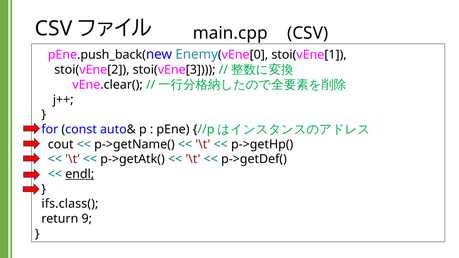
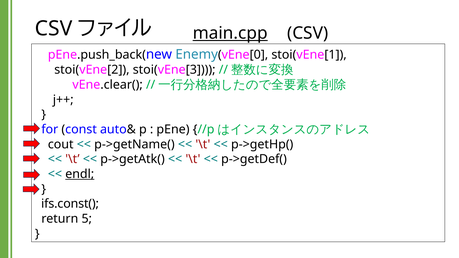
main.cpp underline: none -> present (230, 33)
ifs.class(: ifs.class( -> ifs.const( (70, 204)
9: 9 -> 5 (87, 219)
